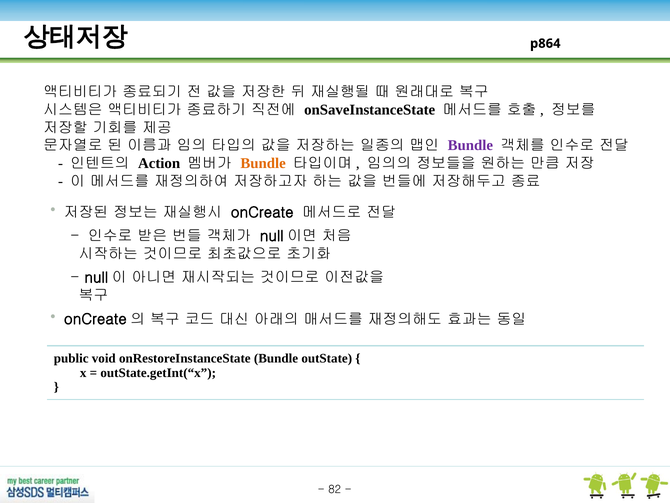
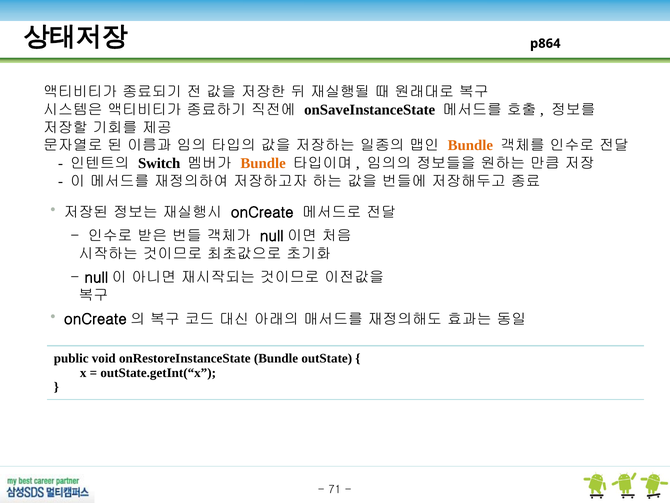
Bundle colour: purple -> orange (470, 145)
Action: Action -> Switch (159, 163)
82: 82 -> 71 (335, 489)
